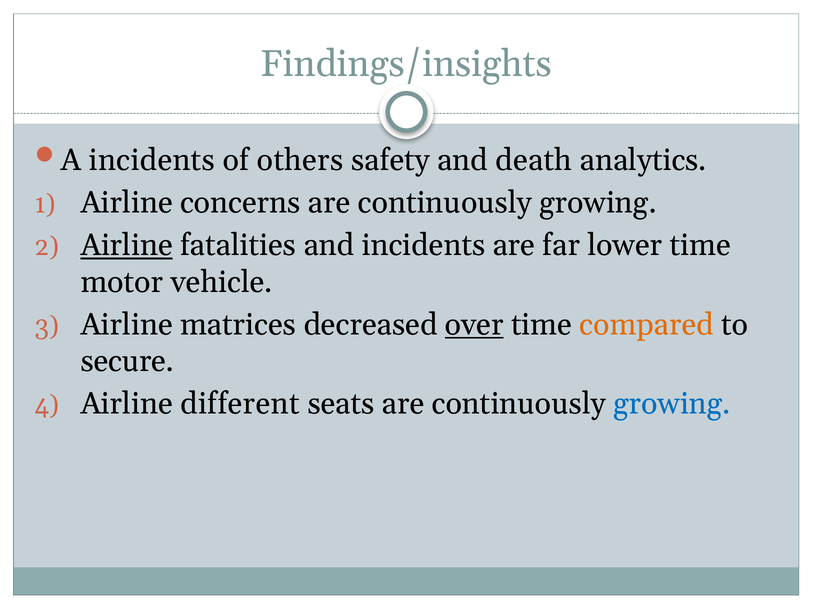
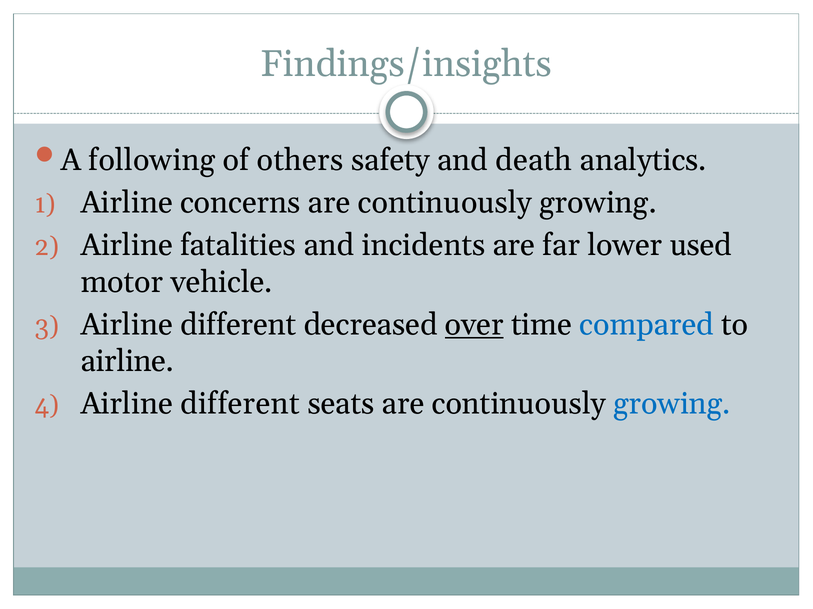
A incidents: incidents -> following (152, 160)
Airline underline: present -> none (127, 246)
lower time: time -> used (701, 246)
matrices: matrices -> different (238, 325)
compared colour: orange -> blue (647, 325)
secure: secure -> airline (127, 362)
